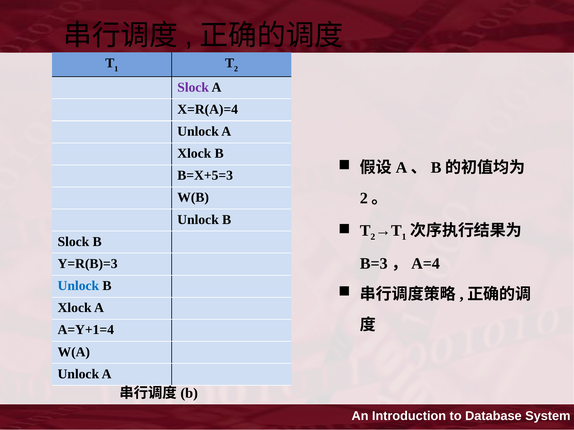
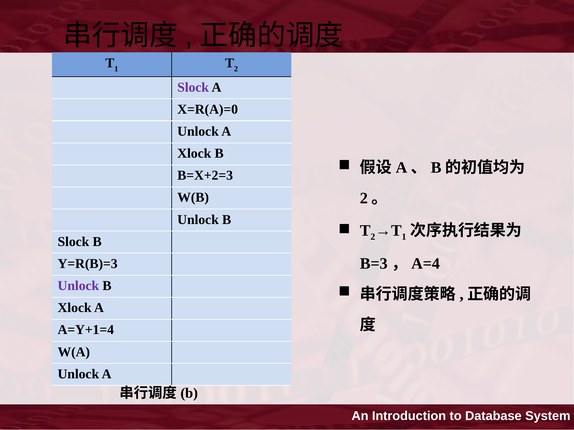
X=R(A)=4: X=R(A)=4 -> X=R(A)=0 (208, 109)
B=X+5=3: B=X+5=3 -> B=X+2=3 (205, 176)
Unlock colour: blue -> purple (78, 286)
